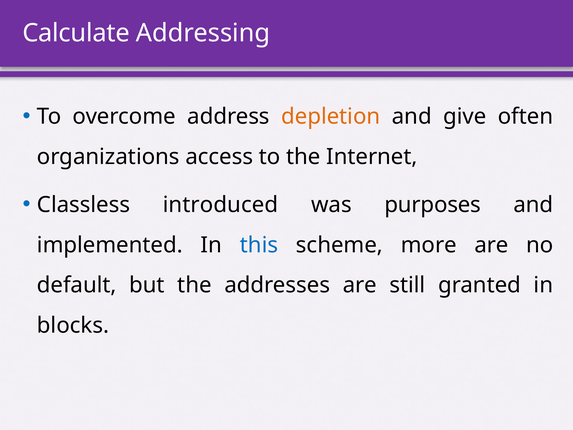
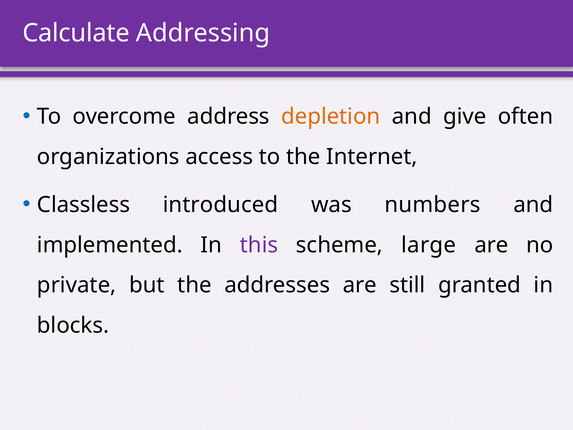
purposes: purposes -> numbers (432, 205)
this colour: blue -> purple (259, 245)
more: more -> large (429, 245)
default: default -> private (77, 285)
